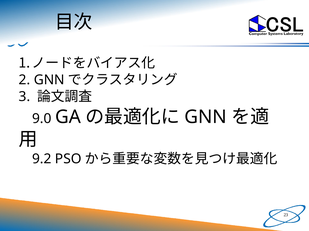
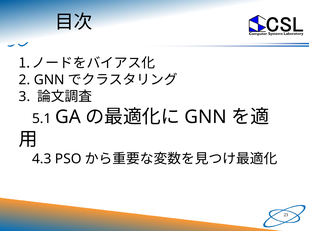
9.0: 9.0 -> 5.1 (42, 119)
9.2: 9.2 -> 4.3 (42, 159)
